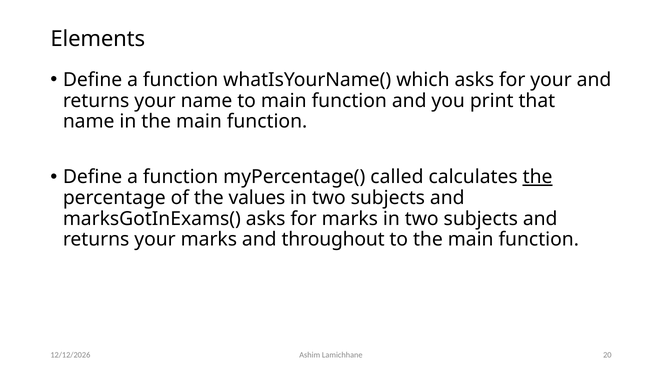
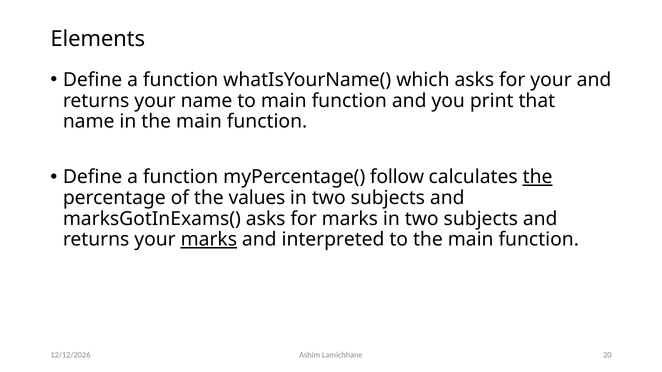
called: called -> follow (397, 177)
marks underline: none -> present (209, 240)
throughout: throughout -> interpreted (333, 240)
